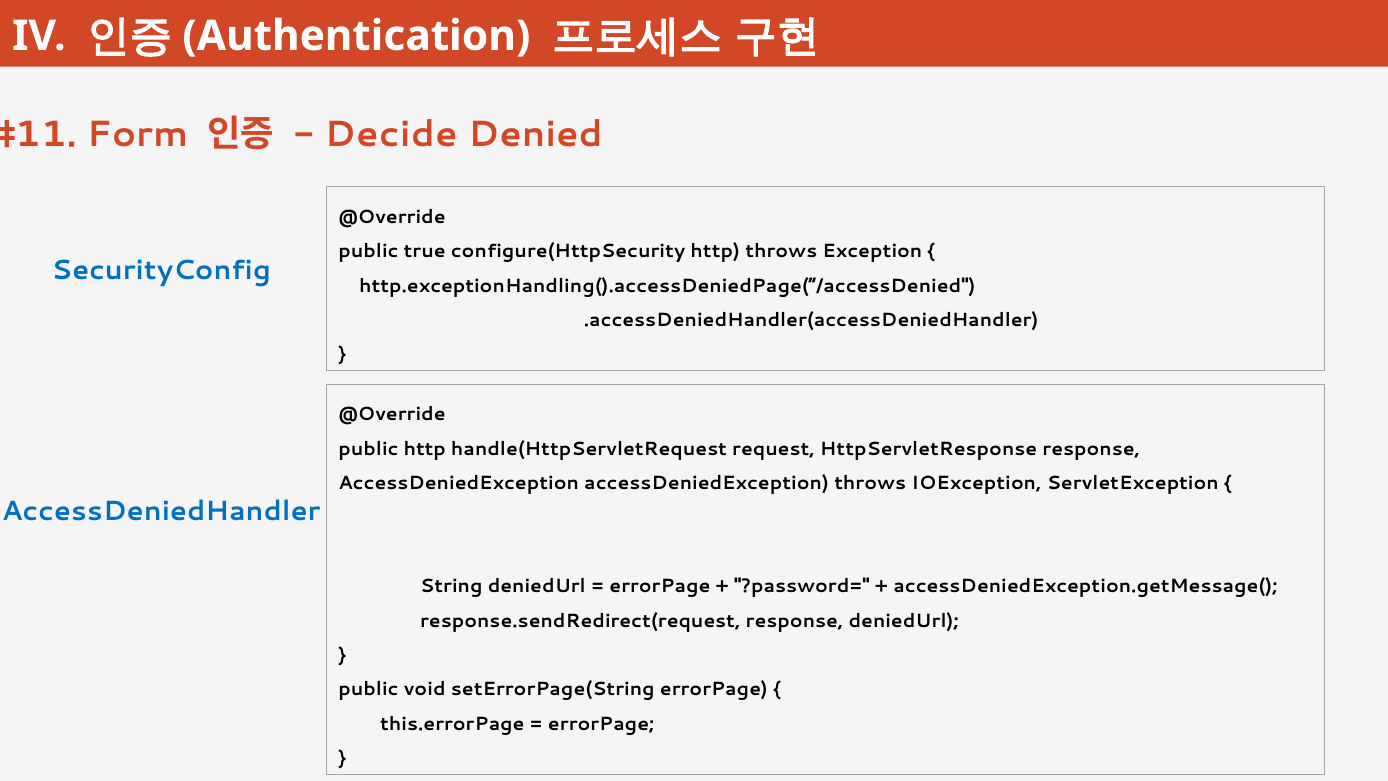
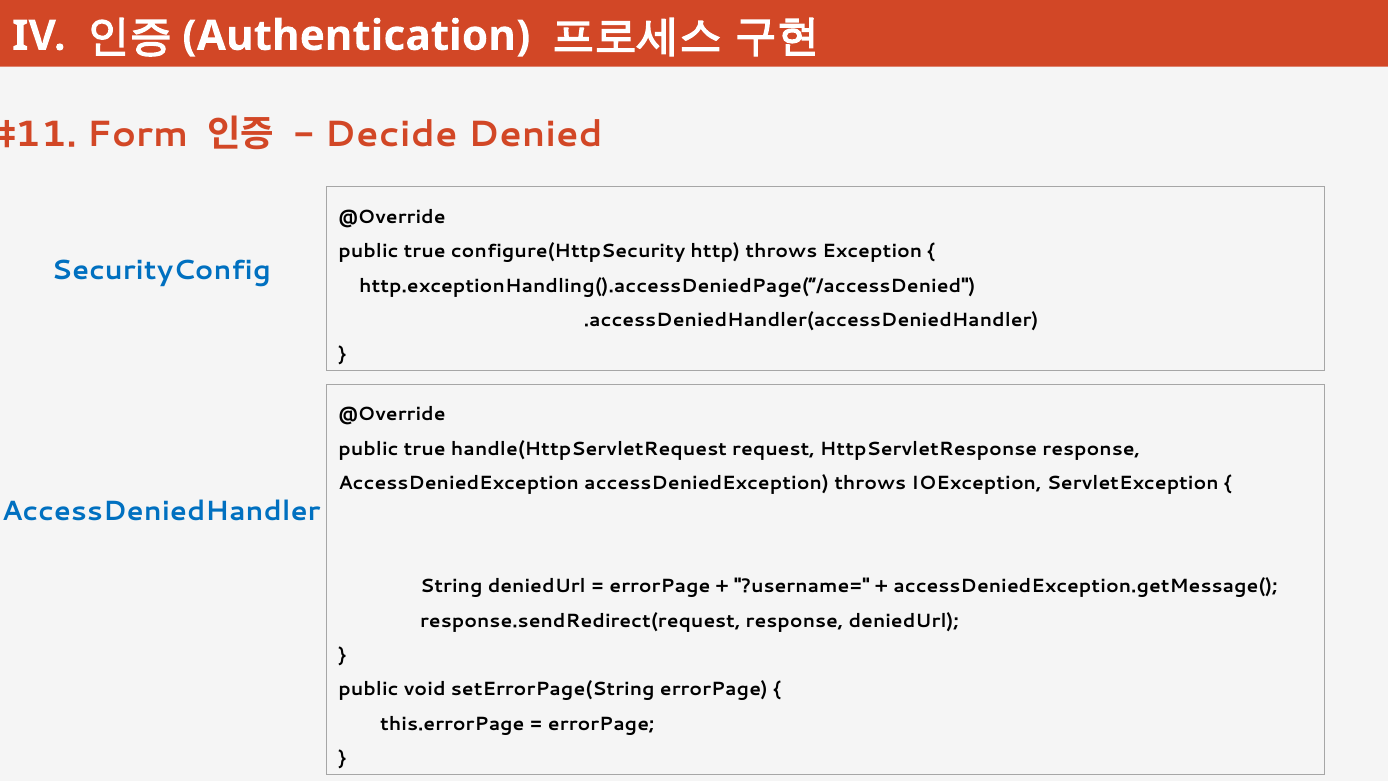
http: http -> true (425, 449)
?password=: ?password= -> ?username= (802, 586)
